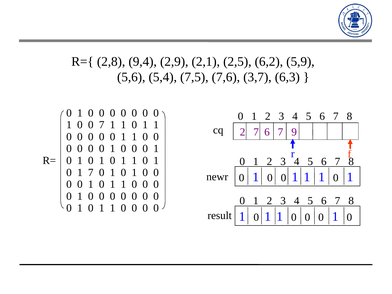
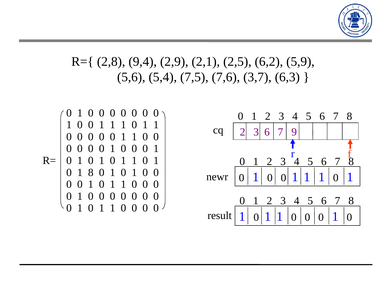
7: 7 -> 1 (102, 125)
7: 7 -> 3 (256, 132)
1 7: 7 -> 8 (91, 172)
